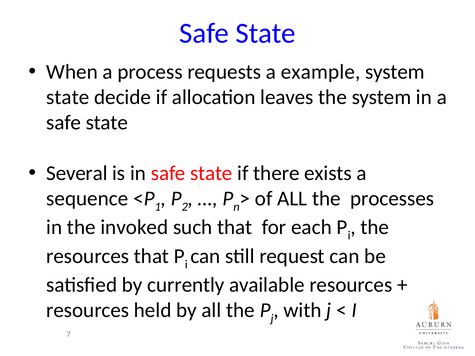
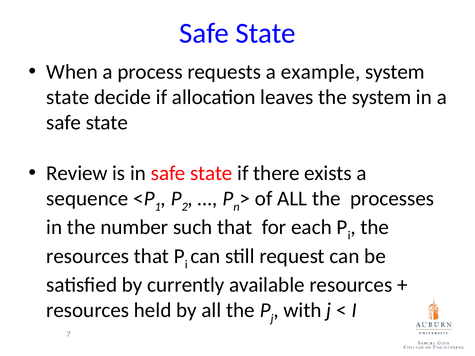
Several: Several -> Review (77, 173)
invoked: invoked -> number (134, 227)
